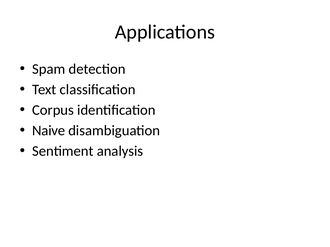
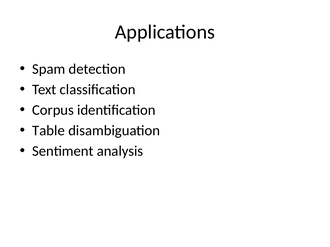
Naive: Naive -> Table (49, 131)
